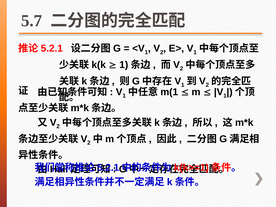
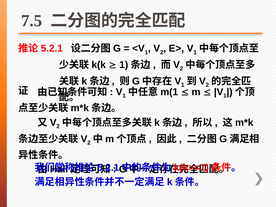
5.7: 5.7 -> 7.5 (32, 21)
